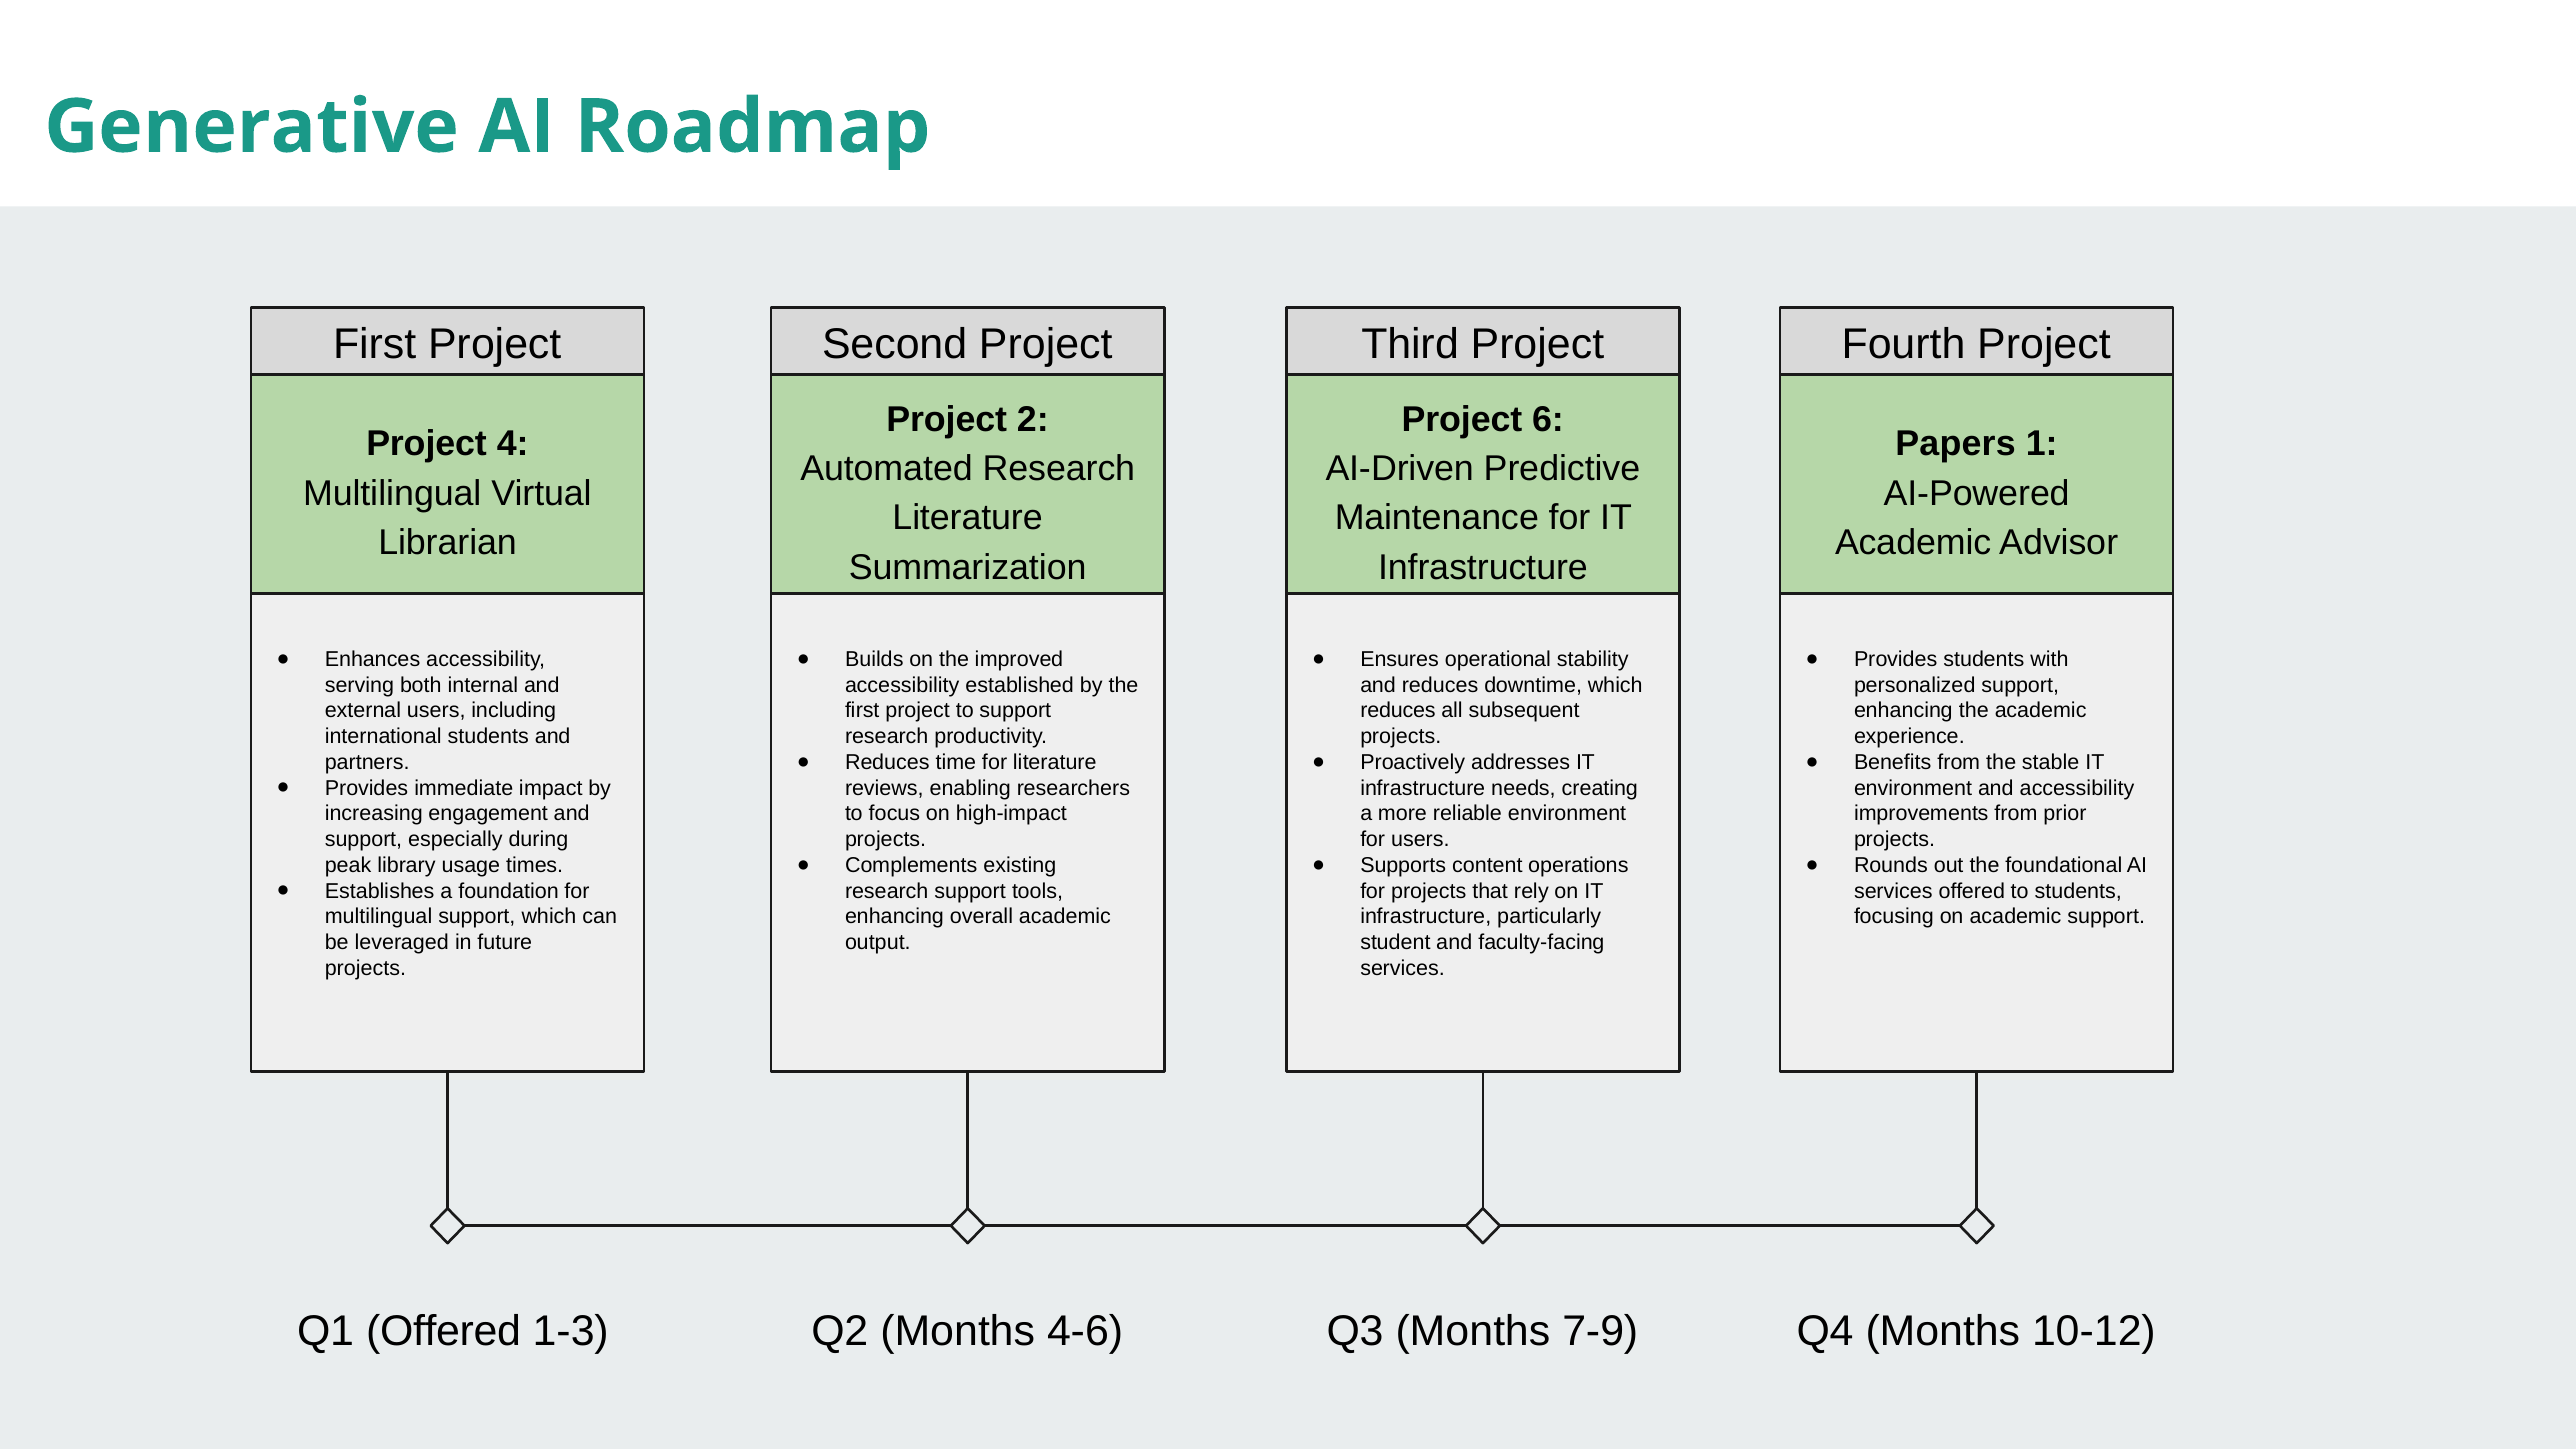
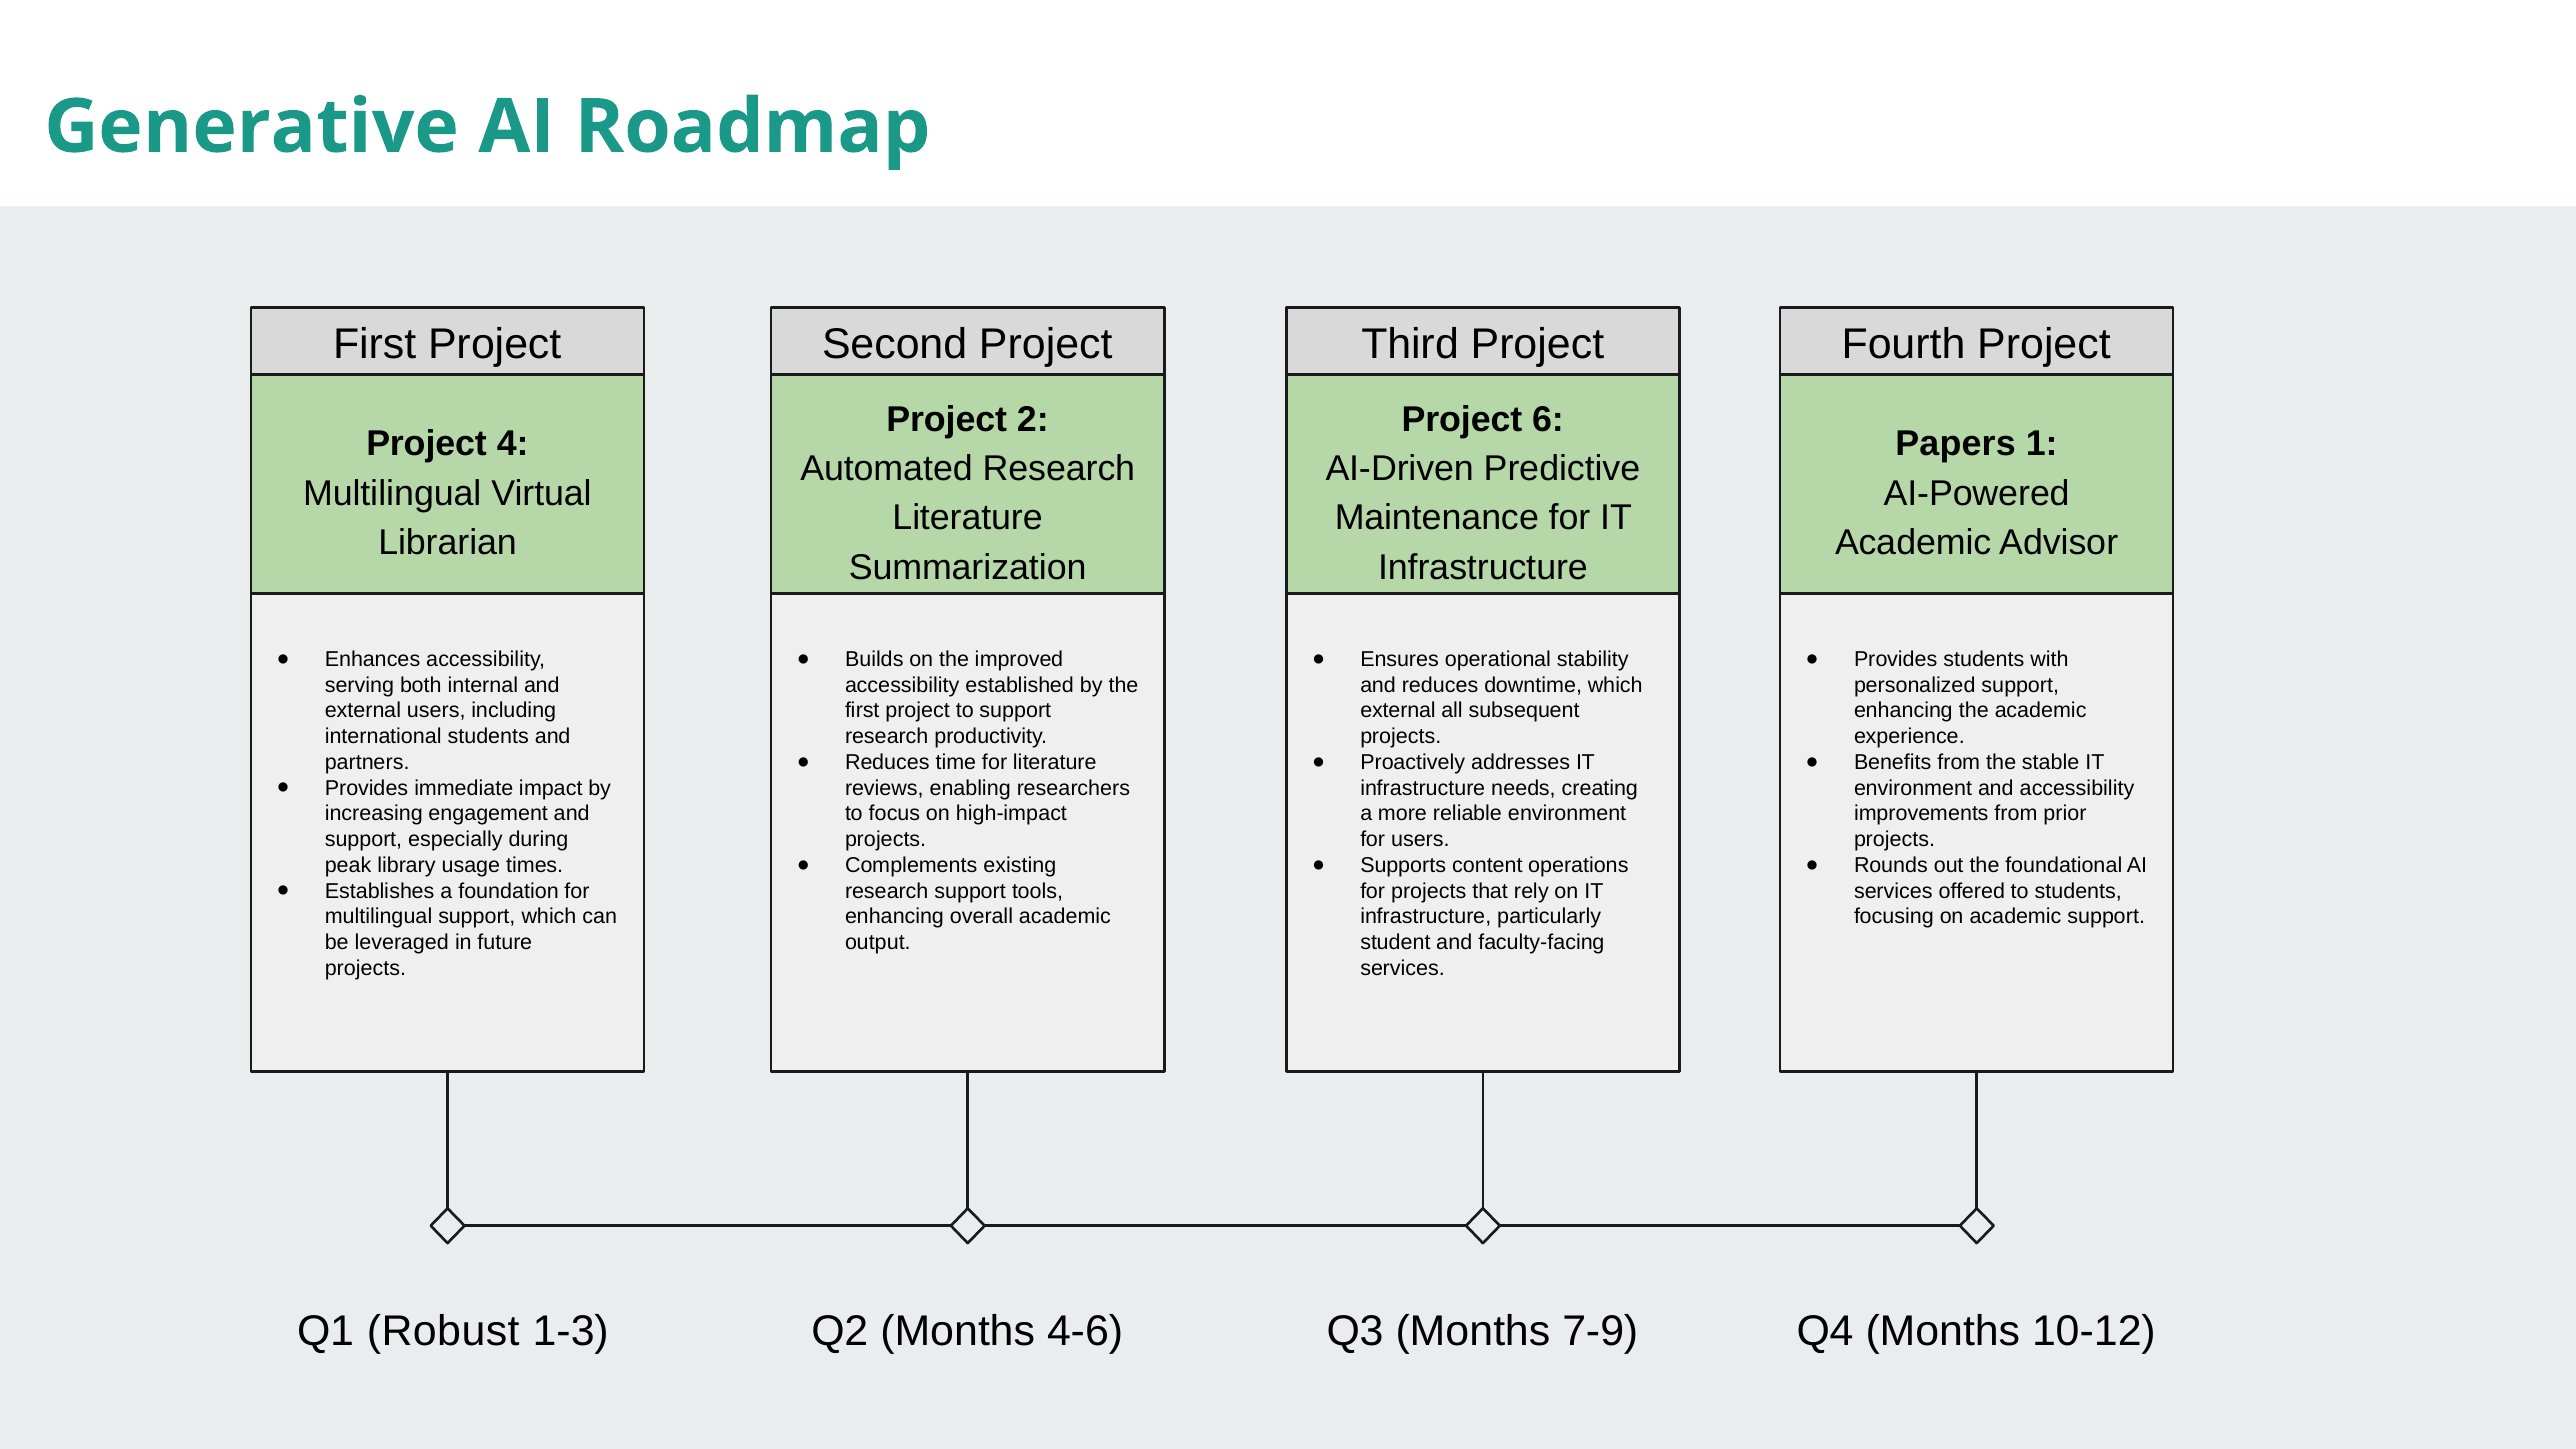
reduces: reduces -> external (1398, 711)
Q1 Offered: Offered -> Robust (443, 1331)
